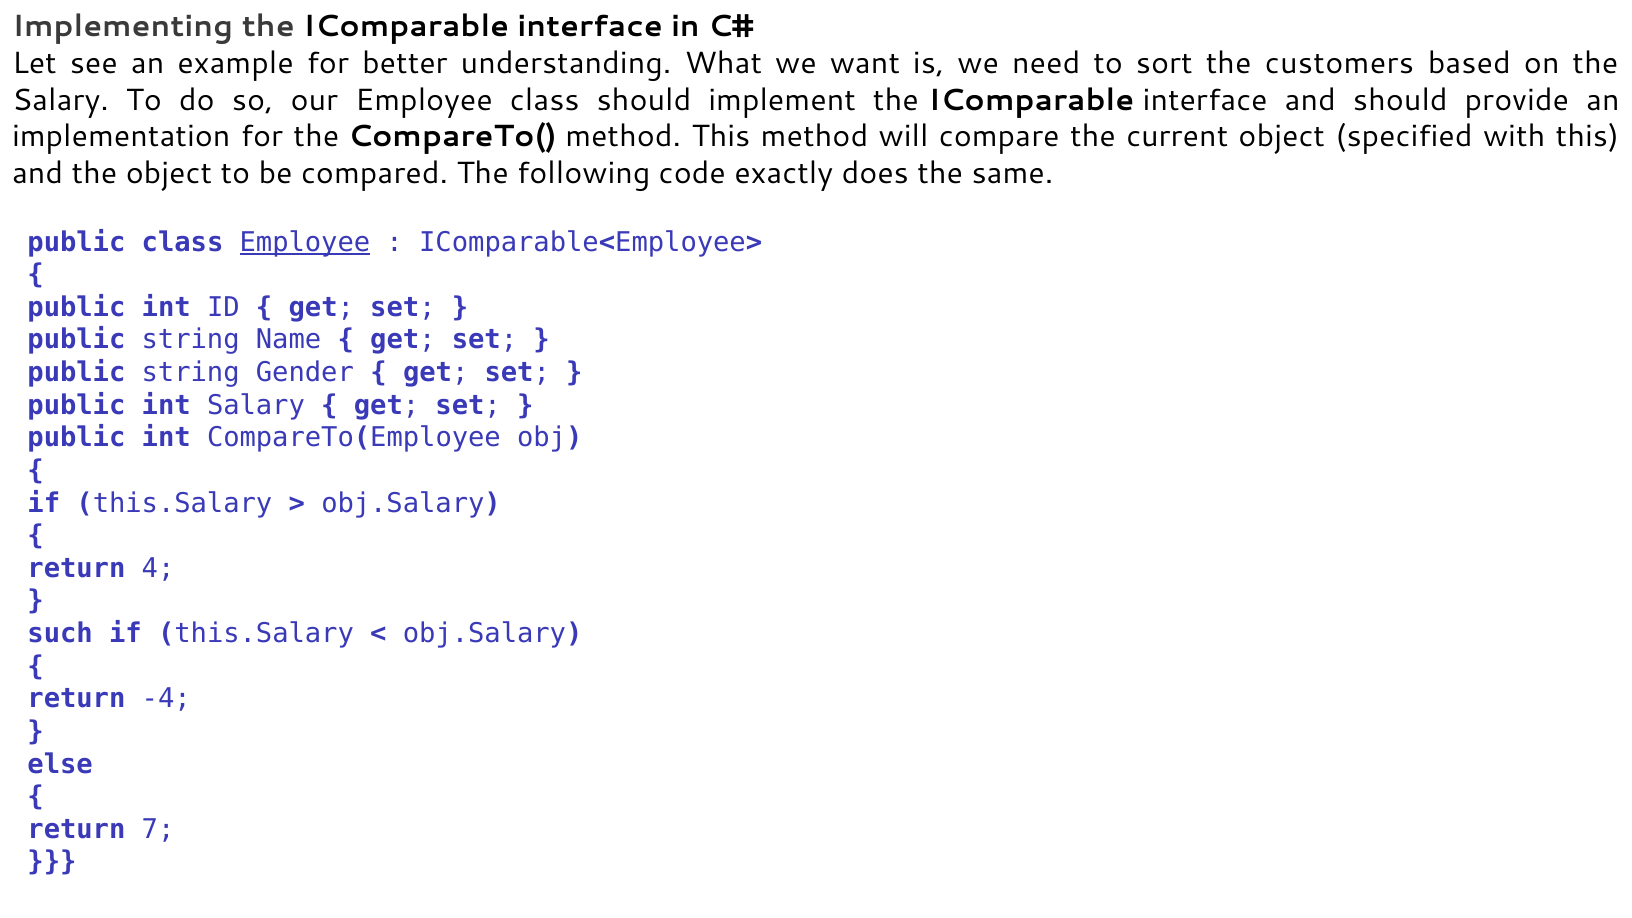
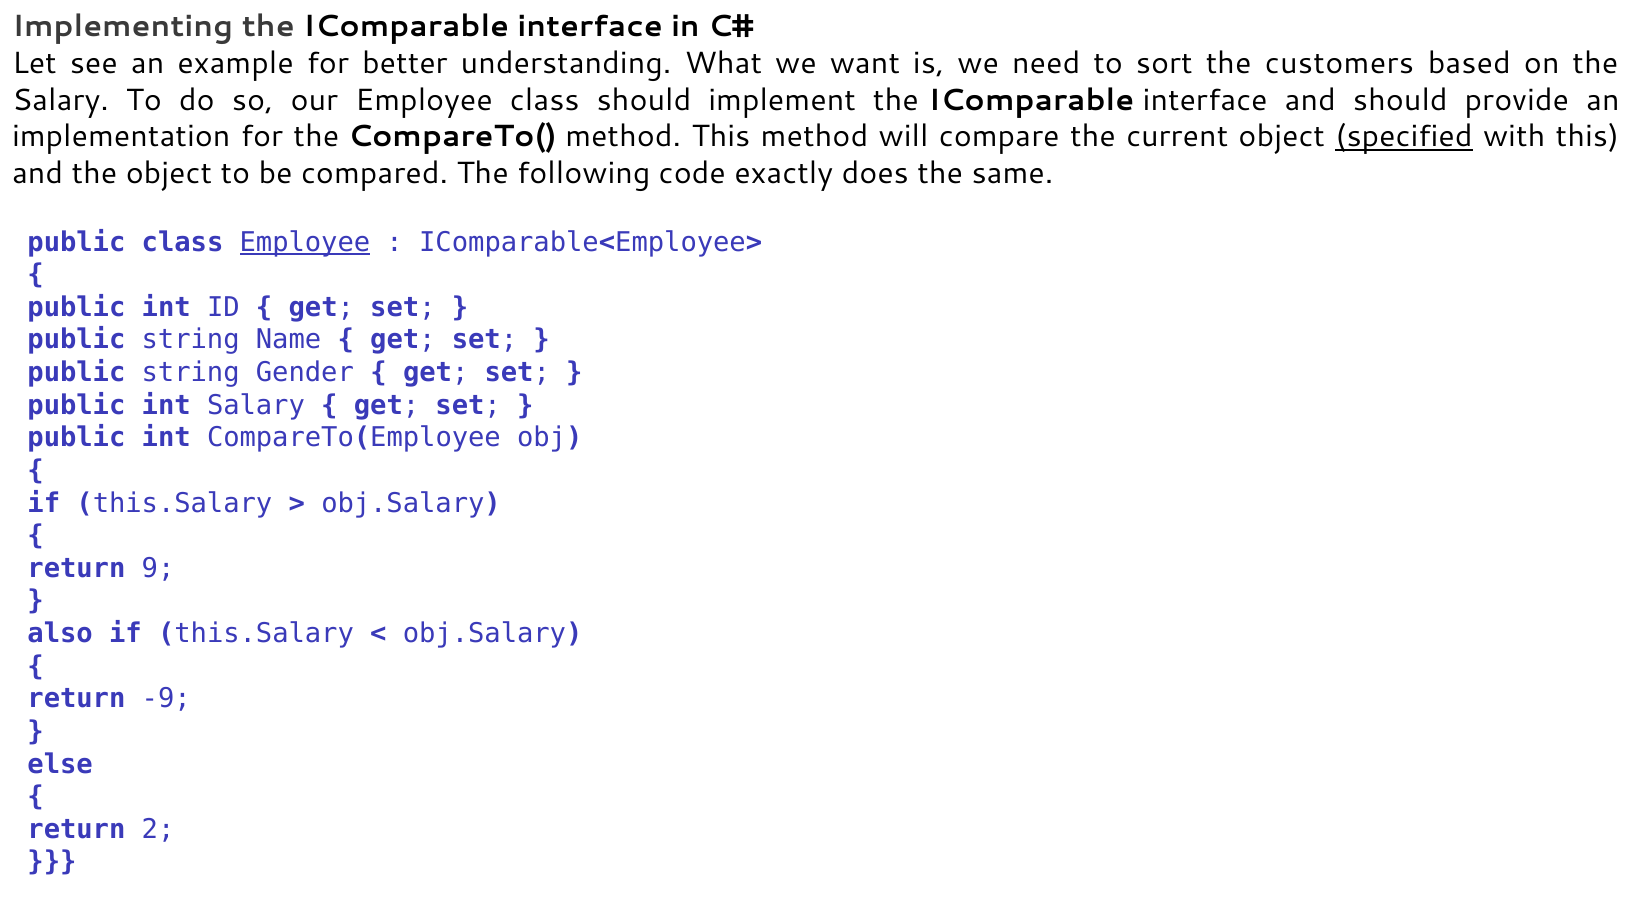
specified underline: none -> present (1404, 137)
4: 4 -> 9 (158, 568)
such: such -> also (60, 634)
-4: -4 -> -9 (166, 699)
7: 7 -> 2 (158, 829)
